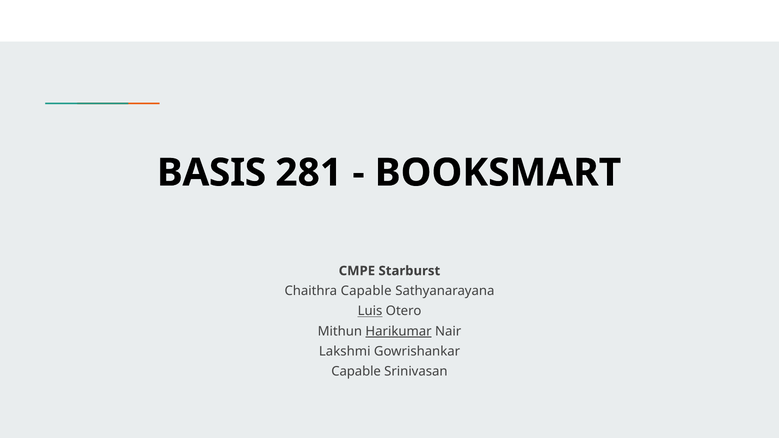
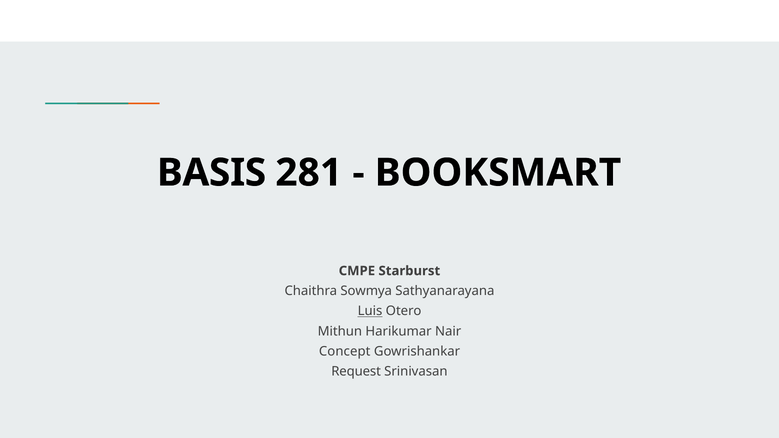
Chaithra Capable: Capable -> Sowmya (366, 291)
Harikumar underline: present -> none (399, 331)
Lakshmi: Lakshmi -> Concept (345, 352)
Capable: Capable -> Request (356, 372)
